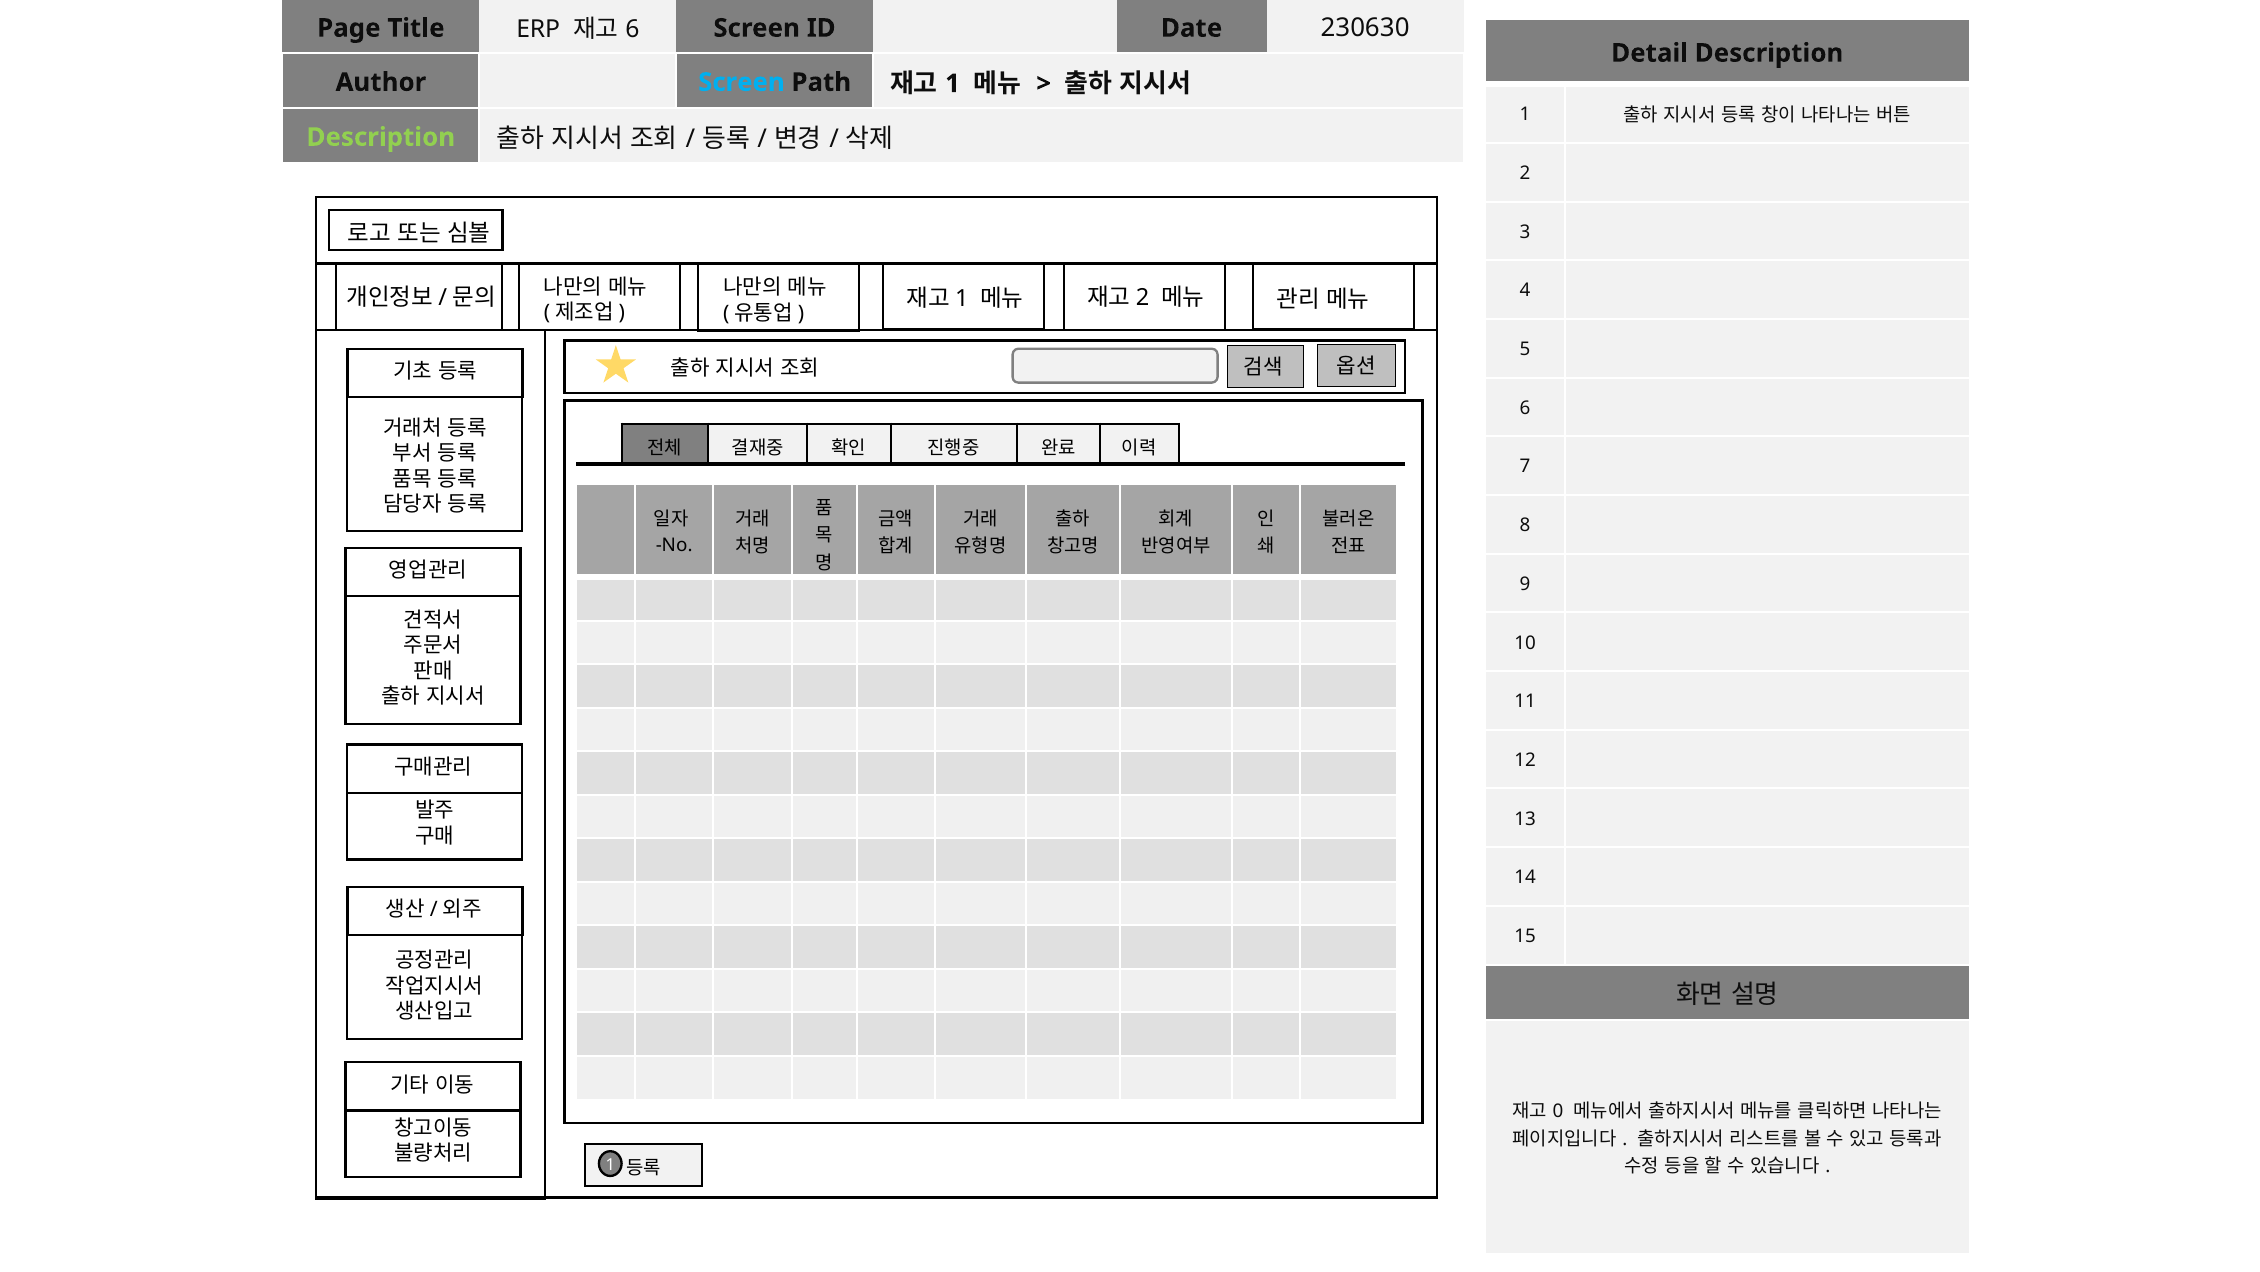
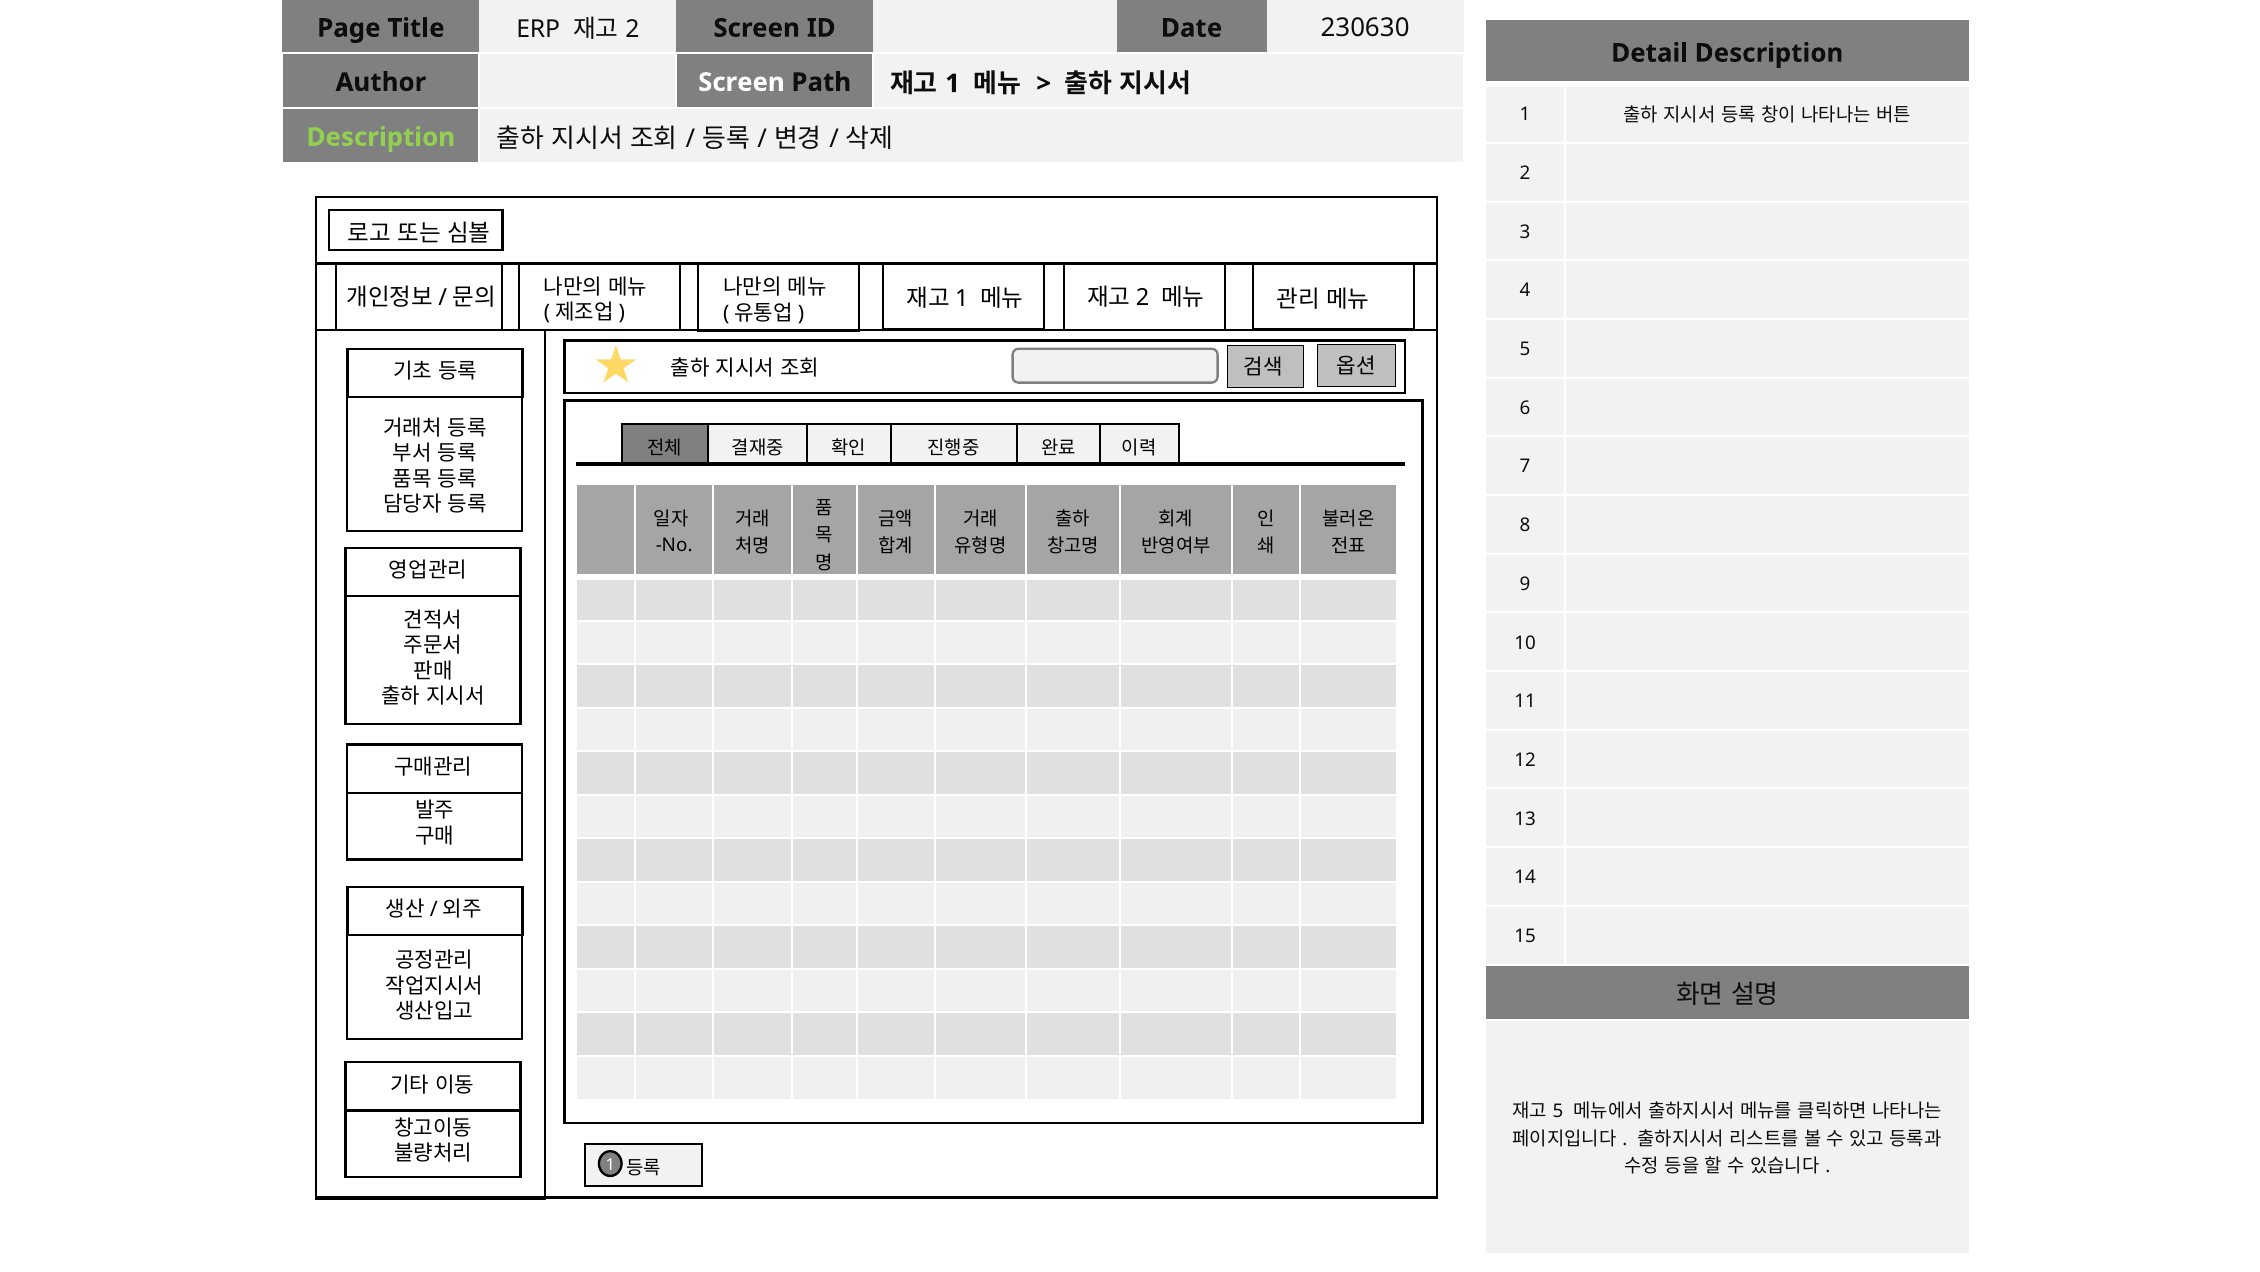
6: 6 -> 2 (632, 29)
Screen colour: light blue -> white (741, 82)
0: 0 -> 5 (1558, 1111)
